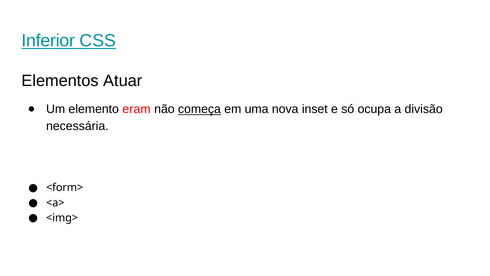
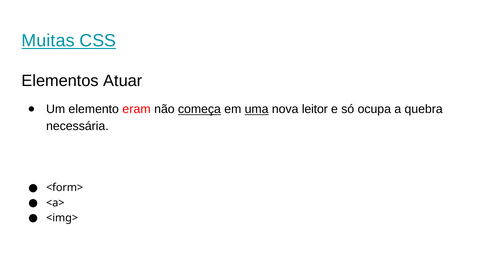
Inferior: Inferior -> Muitas (48, 41)
uma underline: none -> present (257, 109)
inset: inset -> leitor (315, 109)
divisão: divisão -> quebra (424, 109)
